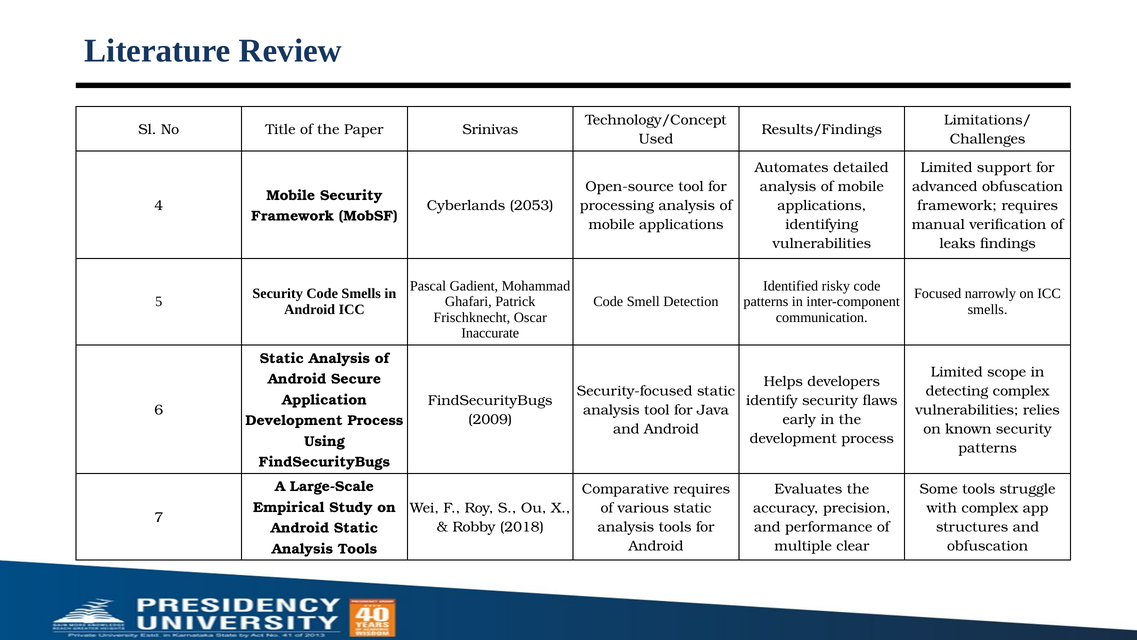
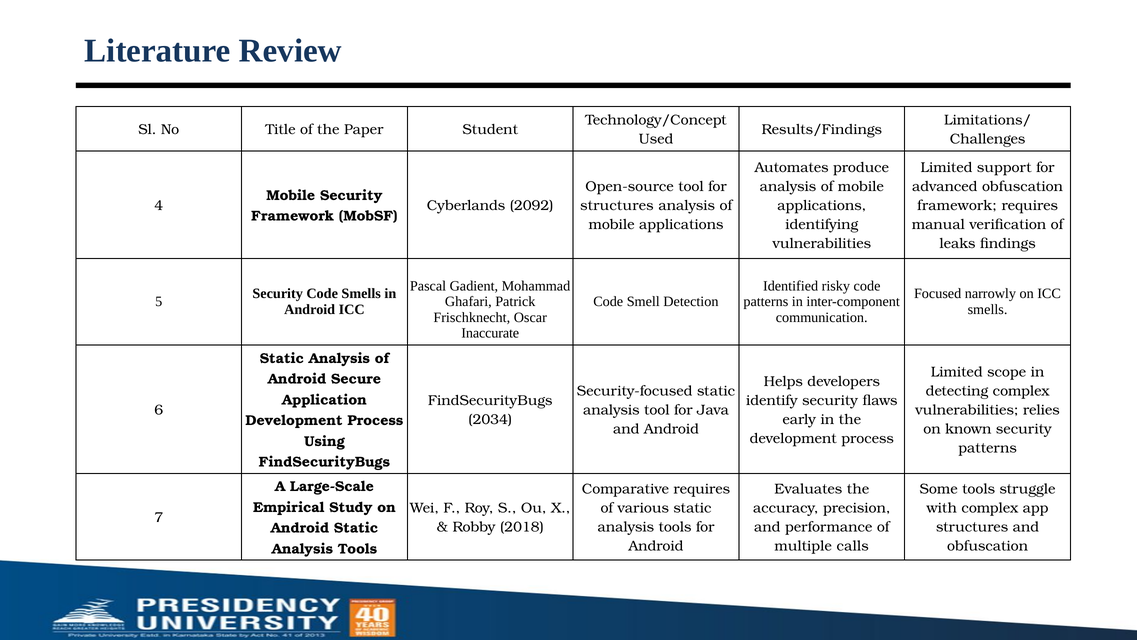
Srinivas: Srinivas -> Student (490, 130)
detailed: detailed -> produce (861, 167)
2053: 2053 -> 2092 (532, 205)
processing: processing -> structures (617, 205)
2009: 2009 -> 2034 (490, 419)
clear: clear -> calls (853, 546)
